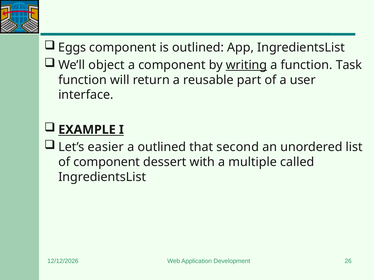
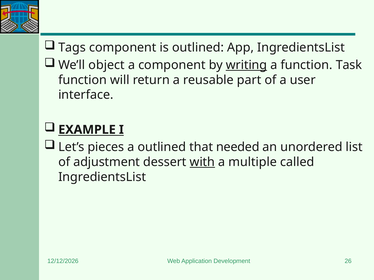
Eggs: Eggs -> Tags (72, 48)
easier: easier -> pieces (106, 147)
second: second -> needed (238, 147)
of component: component -> adjustment (107, 162)
with underline: none -> present (202, 162)
